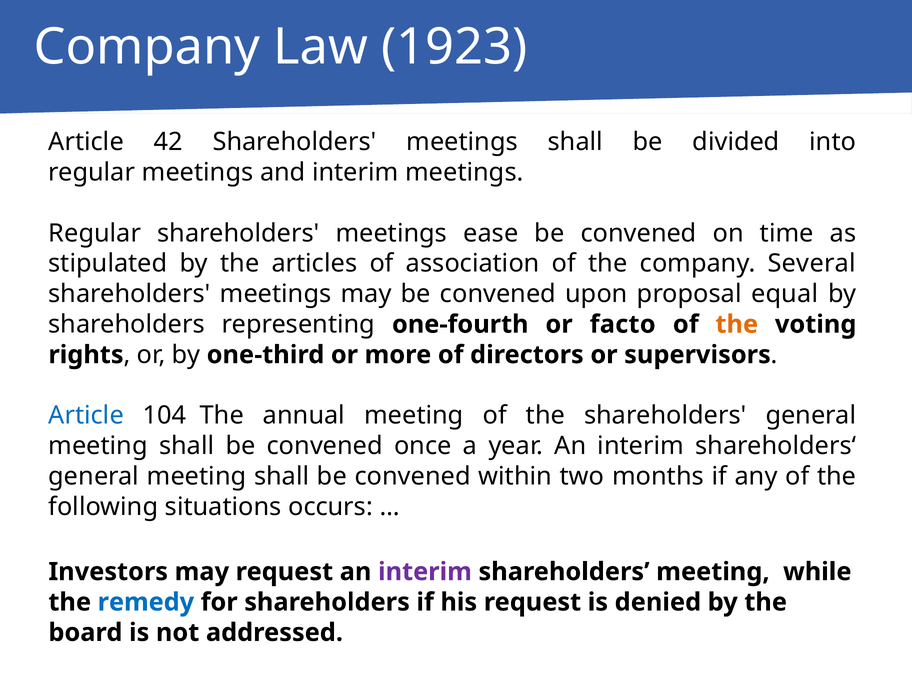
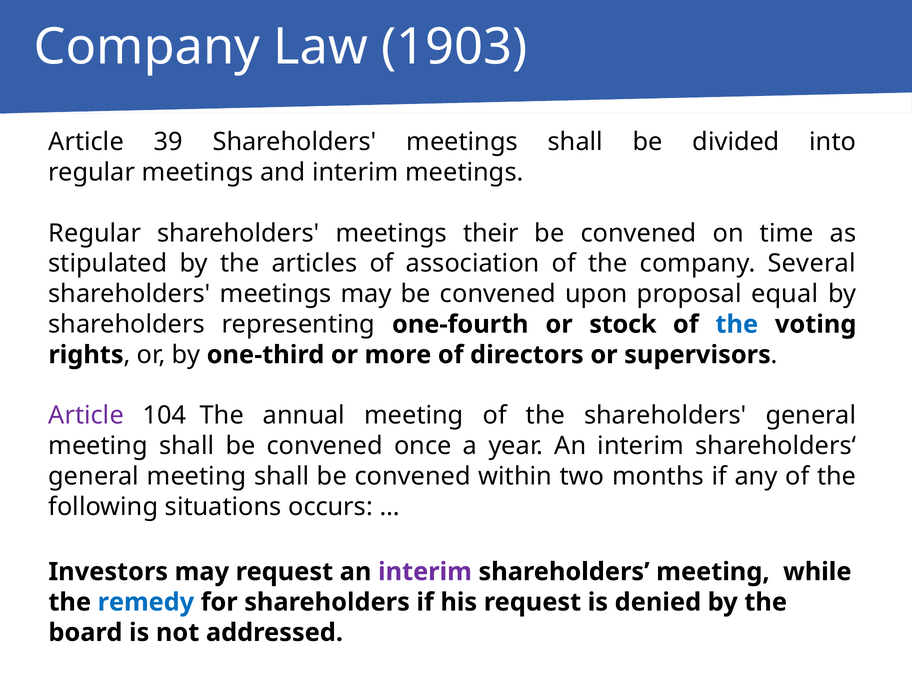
1923: 1923 -> 1903 (454, 47)
42: 42 -> 39 (168, 142)
ease: ease -> their (491, 233)
facto: facto -> stock (623, 324)
the colour: orange -> blue (737, 324)
Article colour: blue -> purple (86, 416)
